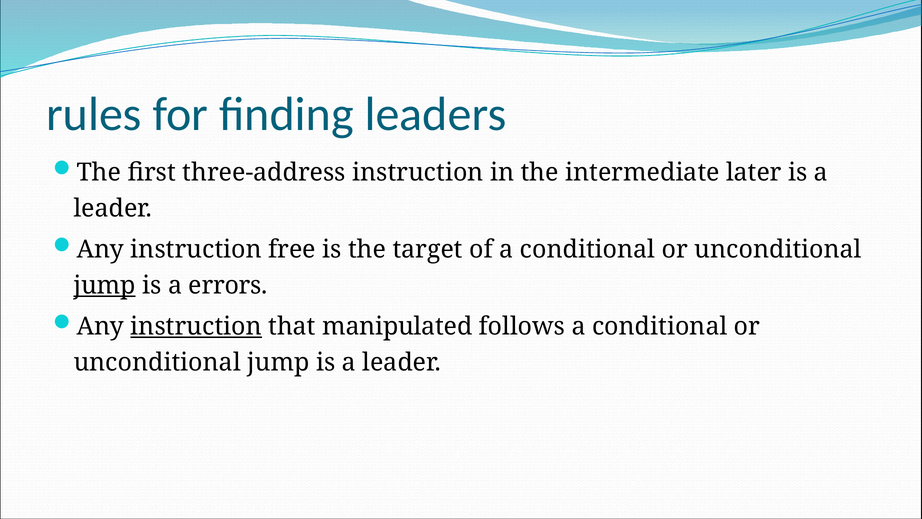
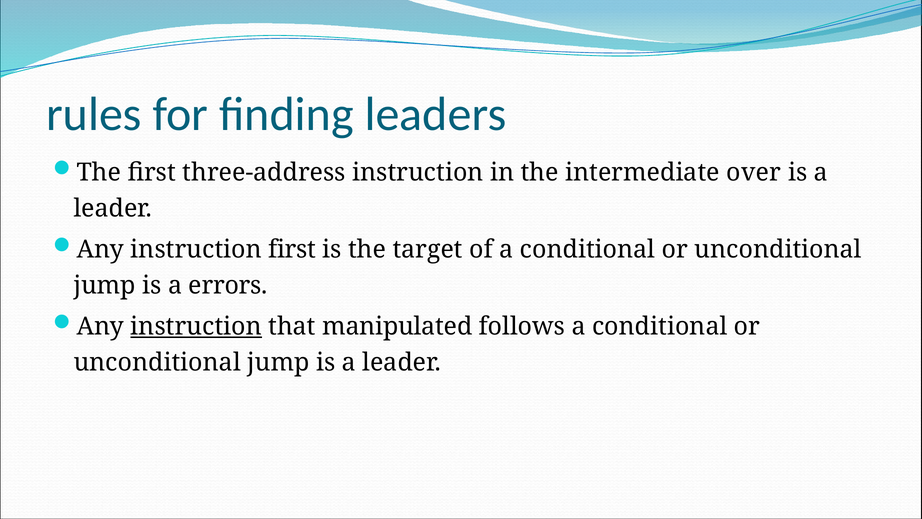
later: later -> over (754, 172)
instruction free: free -> first (292, 249)
jump underline: present -> none (105, 285)
